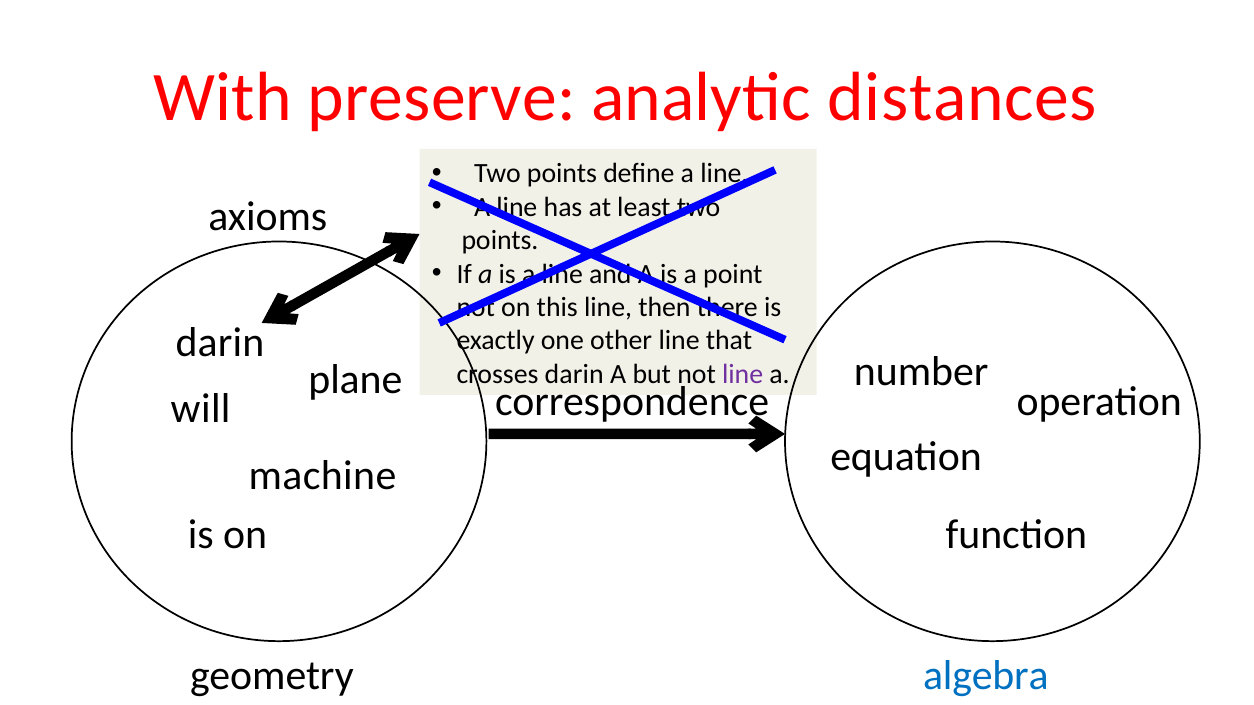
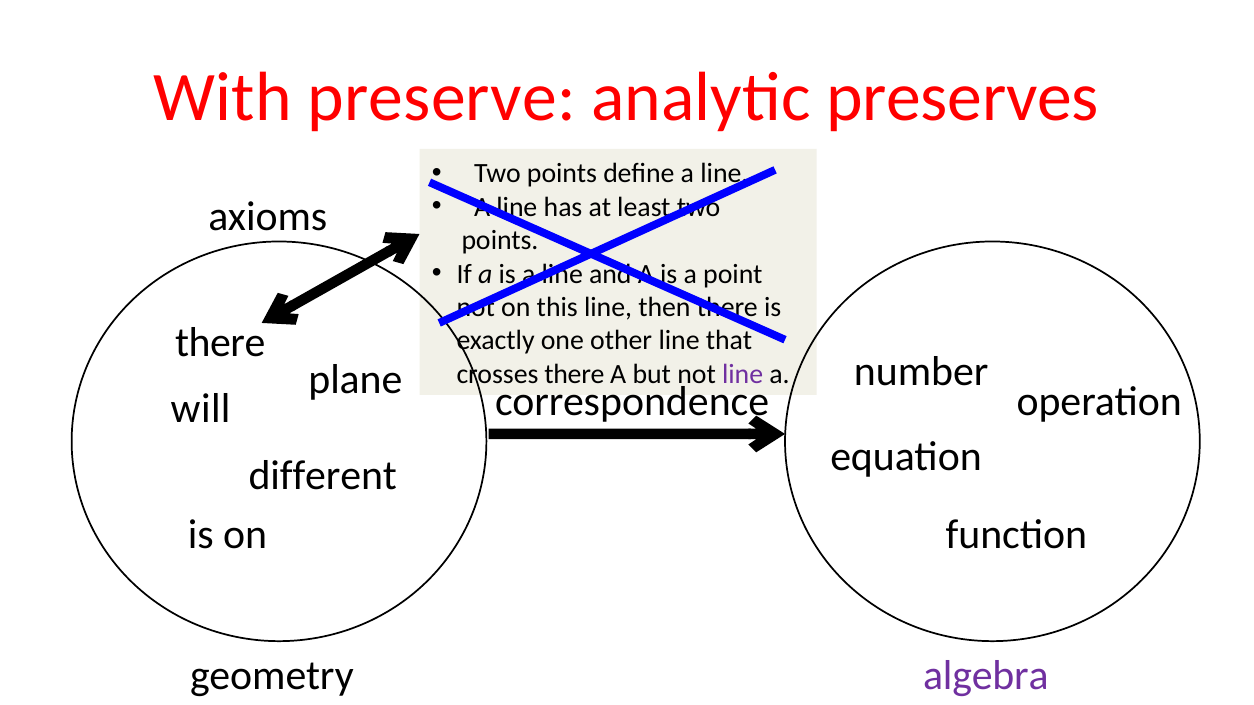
distances: distances -> preserves (963, 98)
darin: darin -> there (220, 342)
crosses darin: darin -> there (574, 374)
machine: machine -> different (323, 476)
algebra colour: blue -> purple (986, 676)
